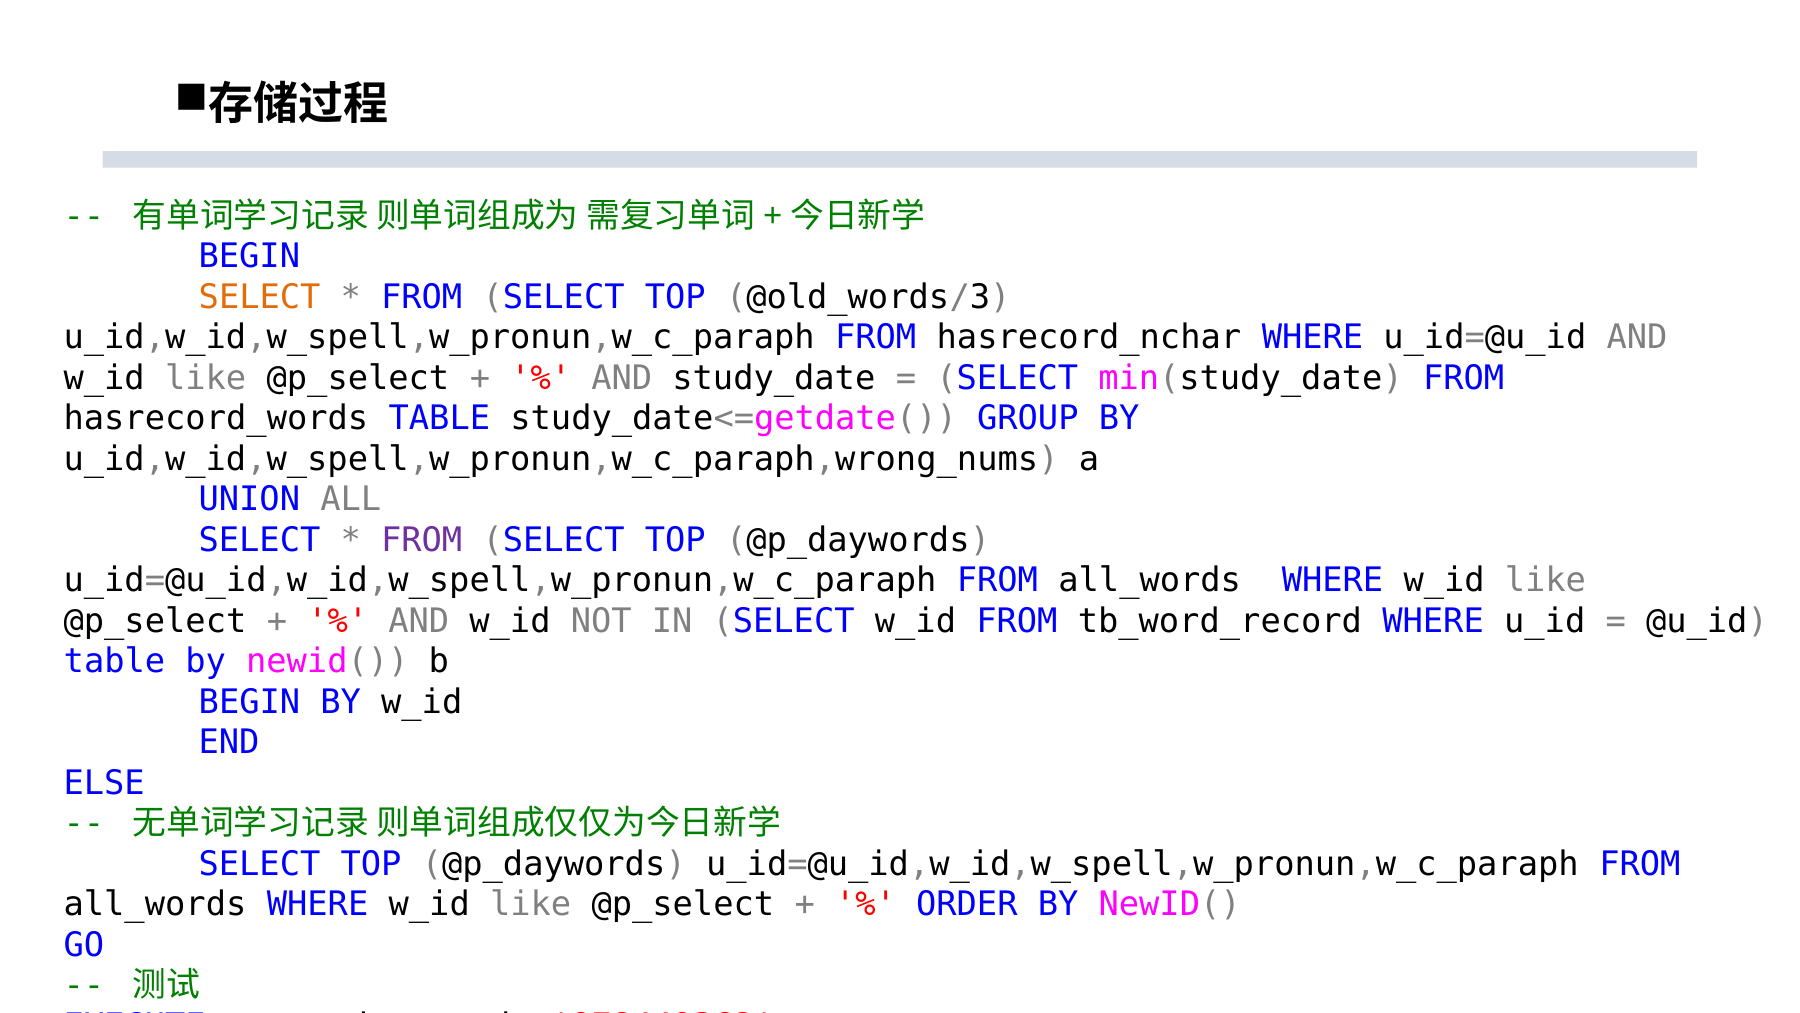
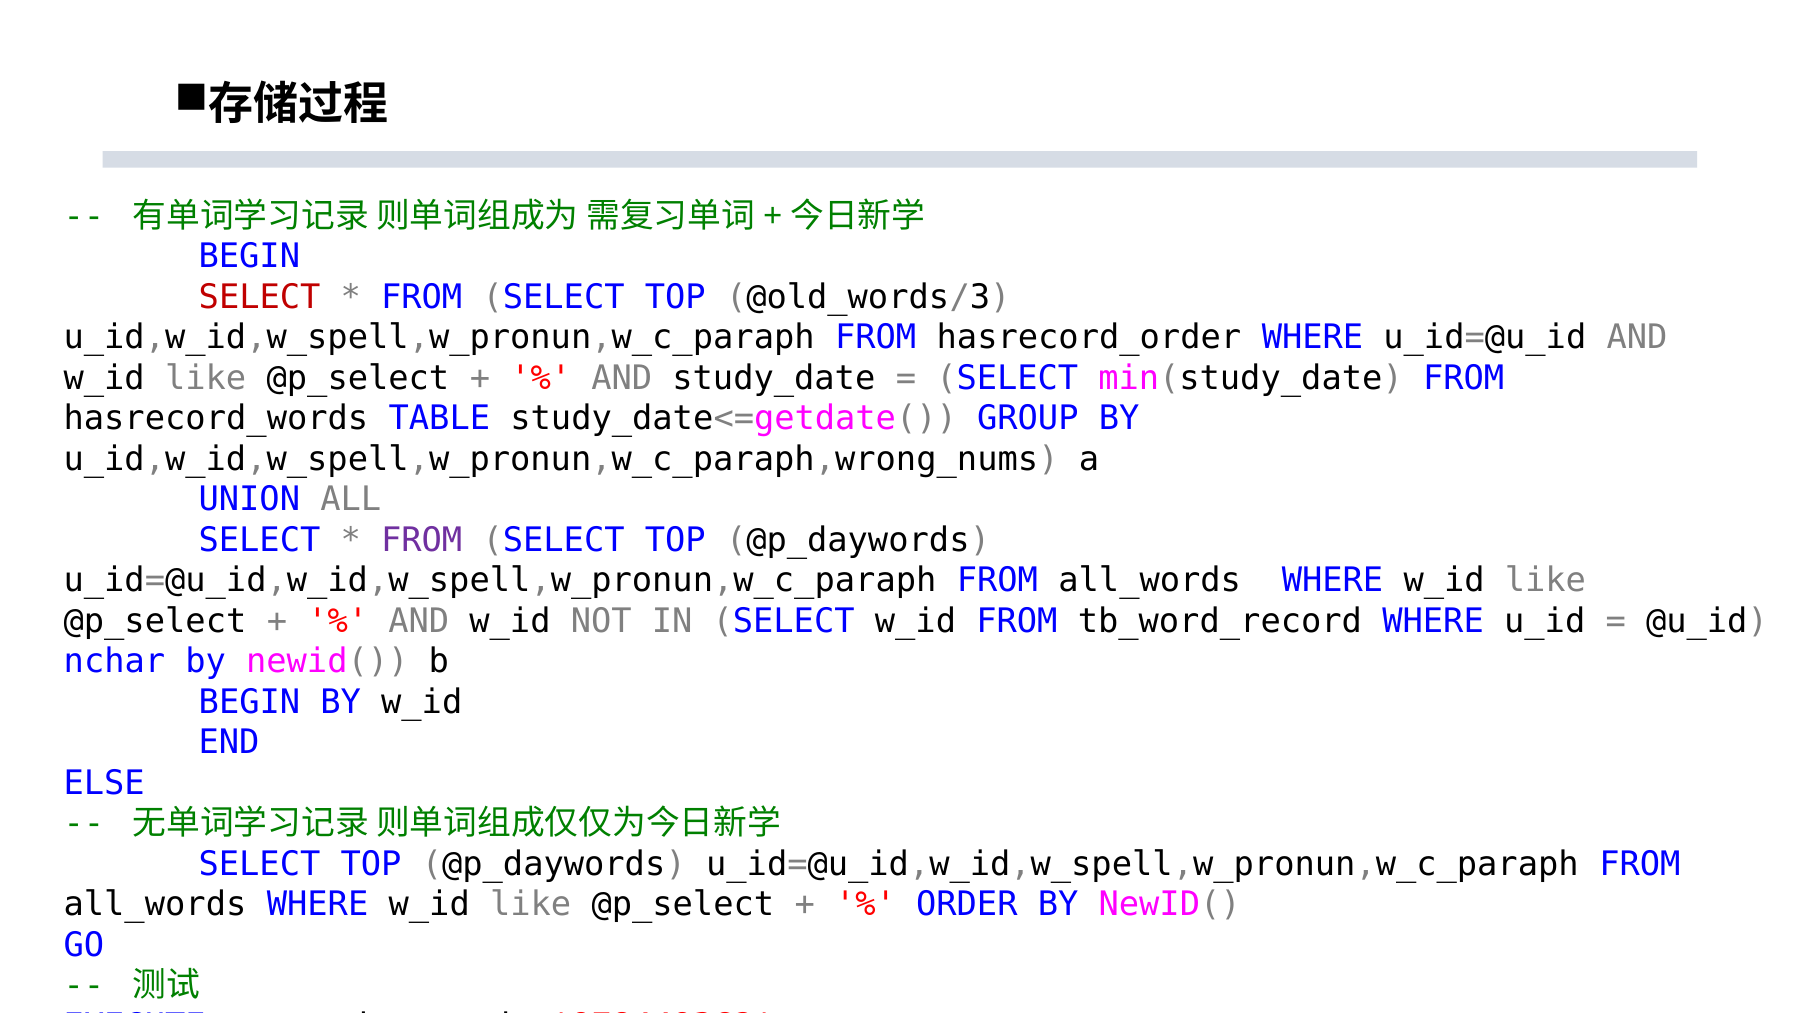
SELECT colour: orange -> red (260, 297)
hasrecord_nchar: hasrecord_nchar -> hasrecord_order (1089, 337)
table: table -> nchar (114, 661)
